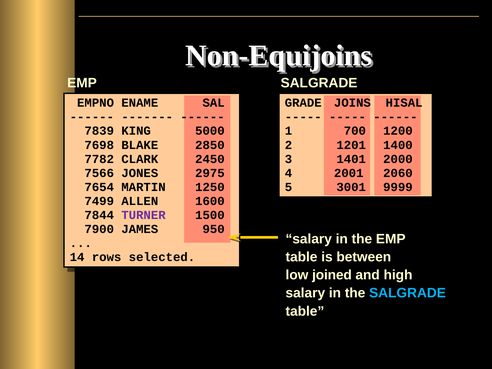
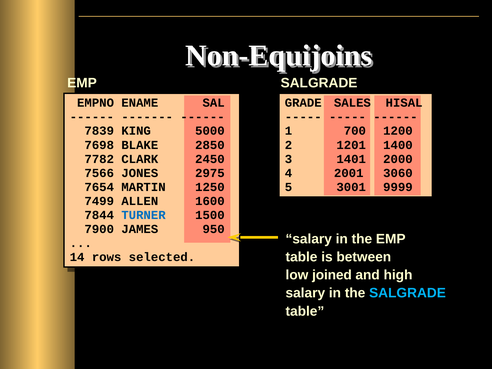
JOINS: JOINS -> SALES (352, 103)
2060: 2060 -> 3060 (398, 173)
TURNER colour: purple -> blue (143, 215)
